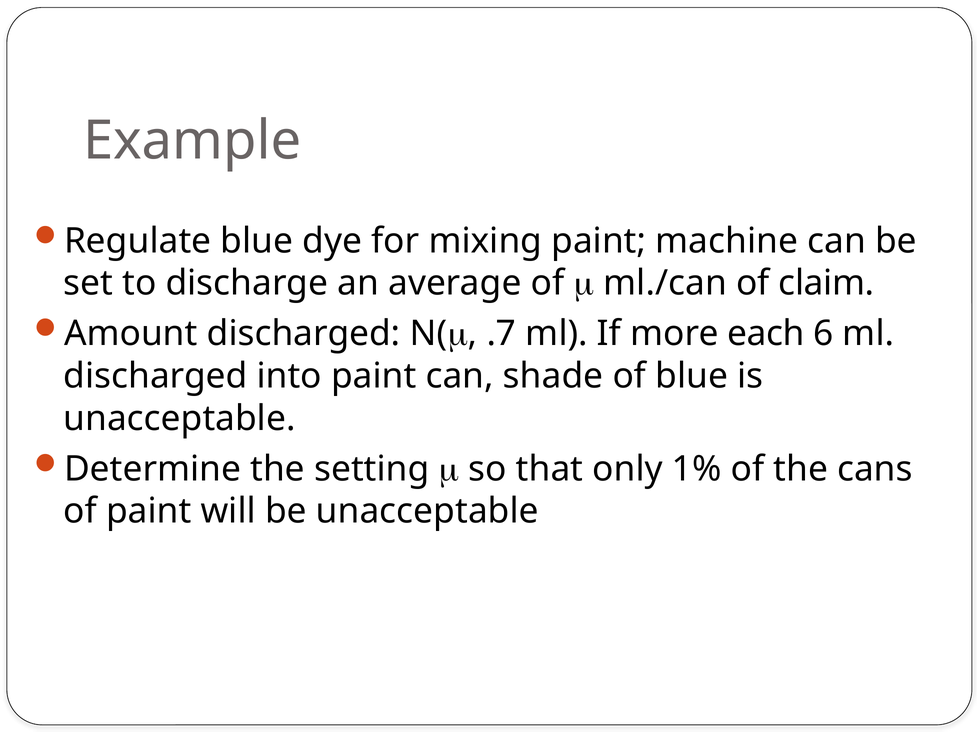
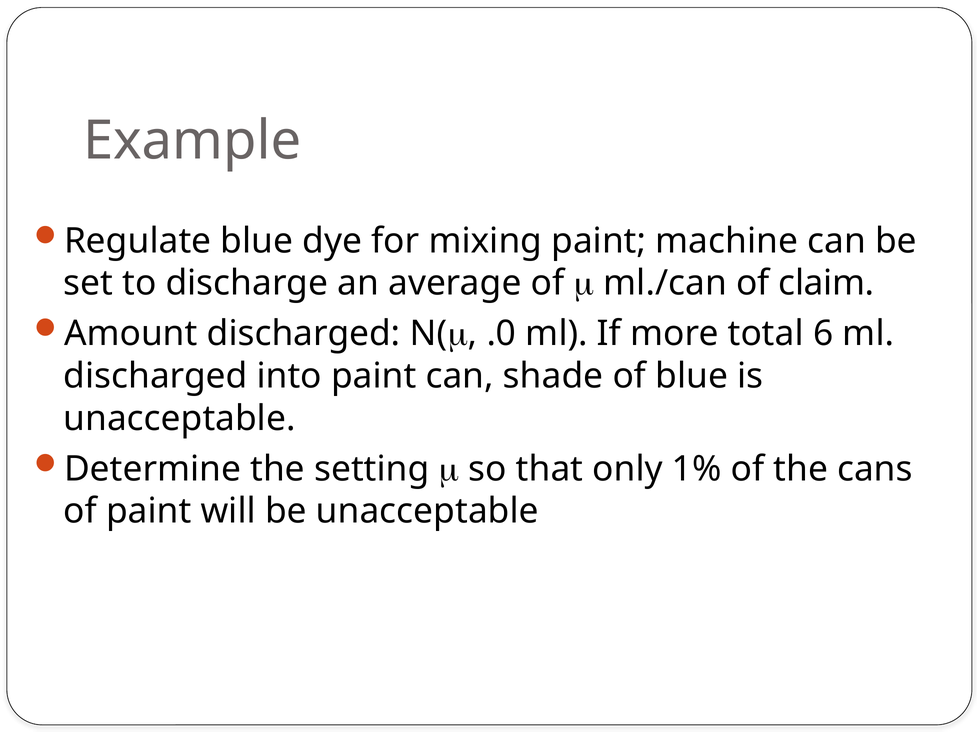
.7: .7 -> .0 (501, 333)
each: each -> total (766, 333)
